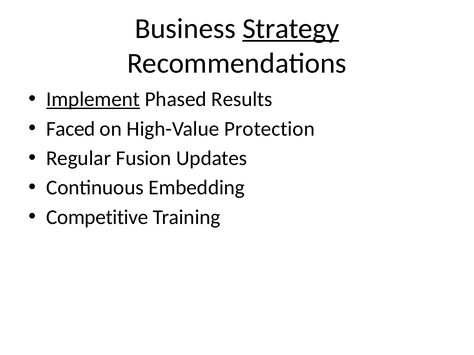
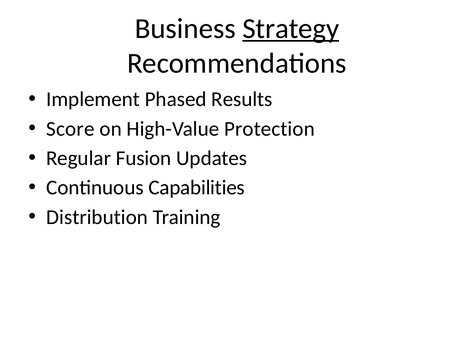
Implement underline: present -> none (93, 99)
Faced: Faced -> Score (70, 129)
Embedding: Embedding -> Capabilities (197, 188)
Competitive: Competitive -> Distribution (97, 217)
